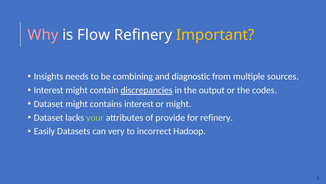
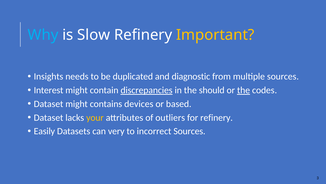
Why colour: pink -> light blue (43, 35)
Flow: Flow -> Slow (94, 35)
combining: combining -> duplicated (133, 76)
output: output -> should (212, 90)
the underline: none -> present (244, 90)
contains interest: interest -> devices (139, 104)
or might: might -> based (179, 104)
your colour: light green -> yellow (95, 117)
provide: provide -> outliers (170, 117)
incorrect Hadoop: Hadoop -> Sources (189, 131)
